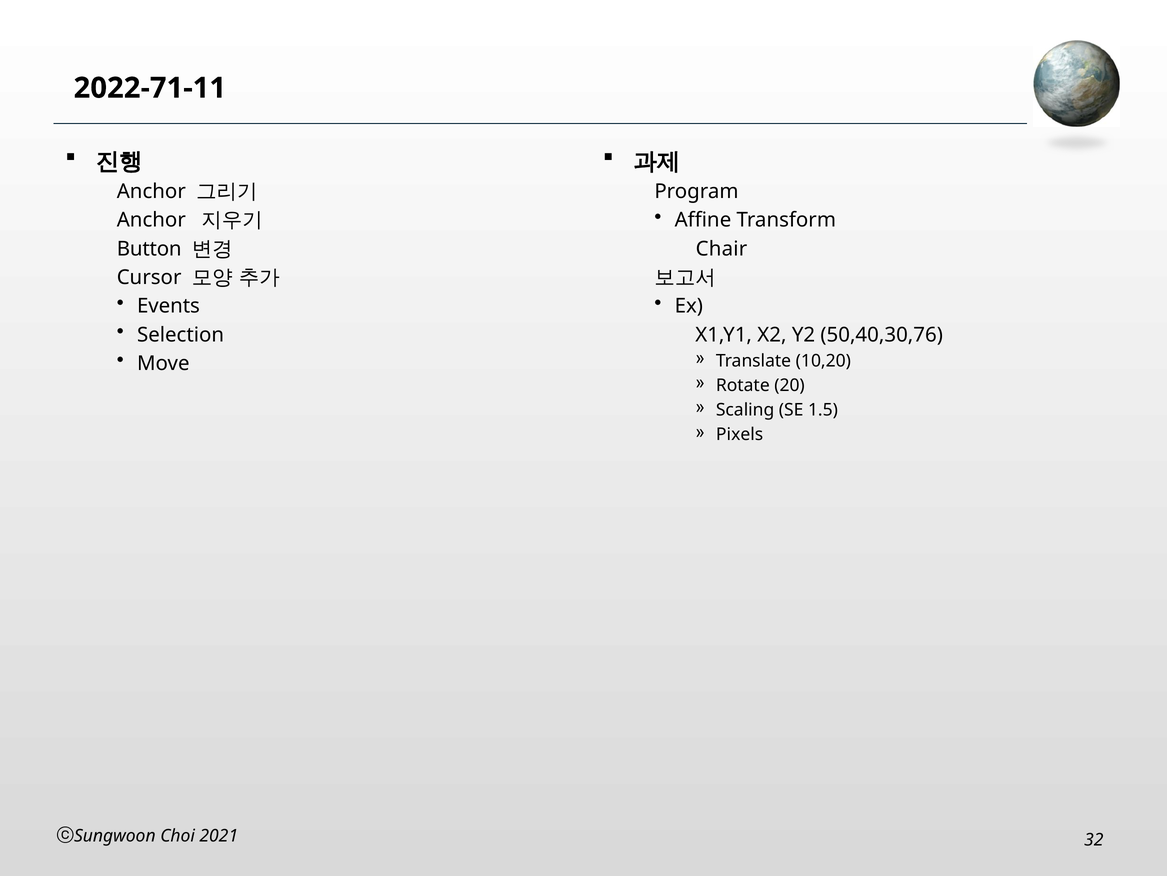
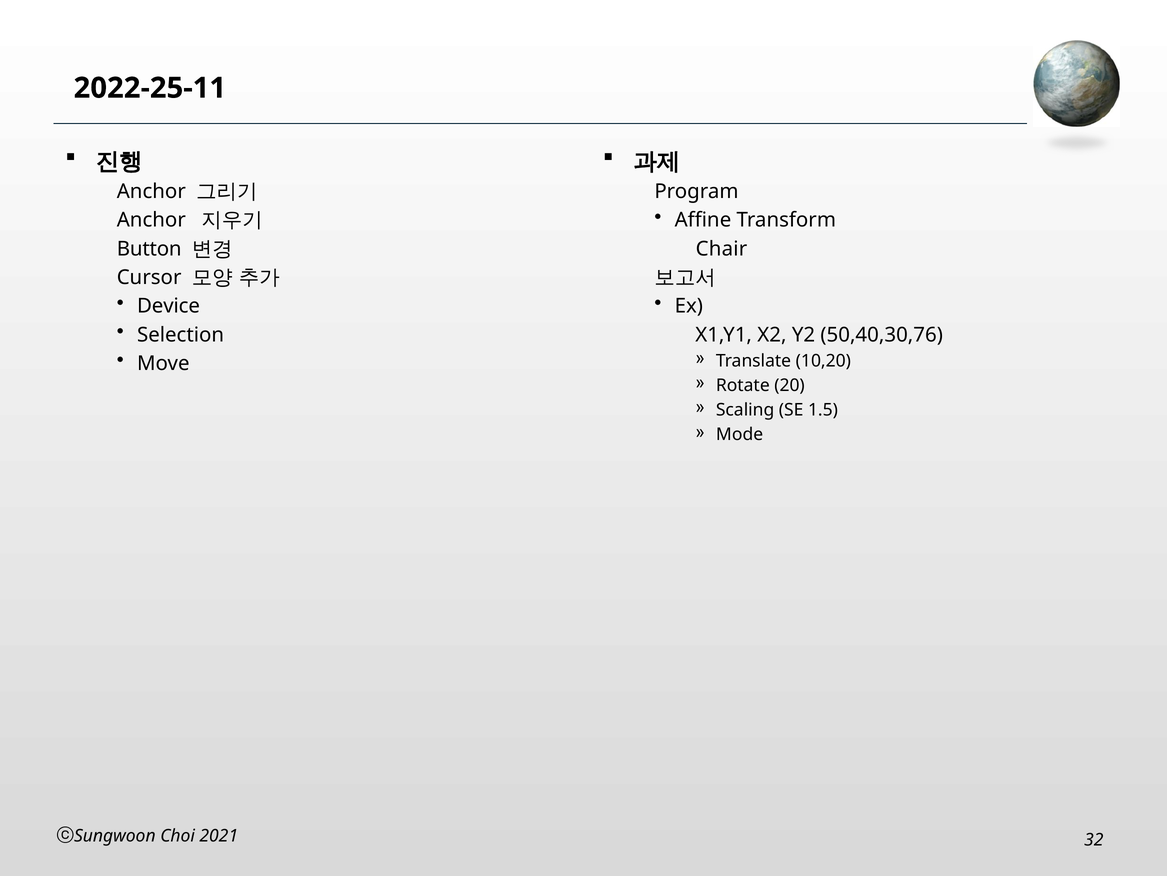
2022-71-11: 2022-71-11 -> 2022-25-11 (150, 88)
Events: Events -> Device (168, 306)
Pixels: Pixels -> Mode (740, 434)
